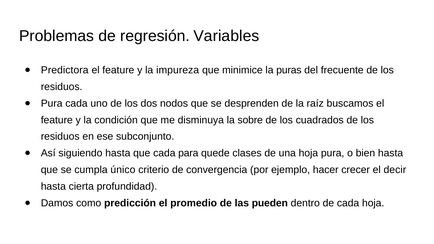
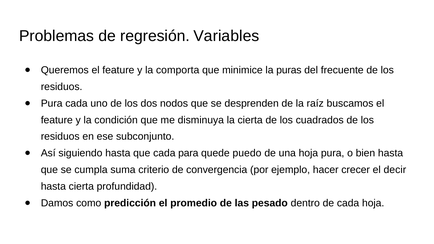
Predictora: Predictora -> Queremos (65, 70)
impureza: impureza -> comporta (178, 70)
la sobre: sobre -> cierta (250, 120)
clases: clases -> puedo (247, 153)
único: único -> suma (123, 170)
pueden: pueden -> pesado (270, 203)
